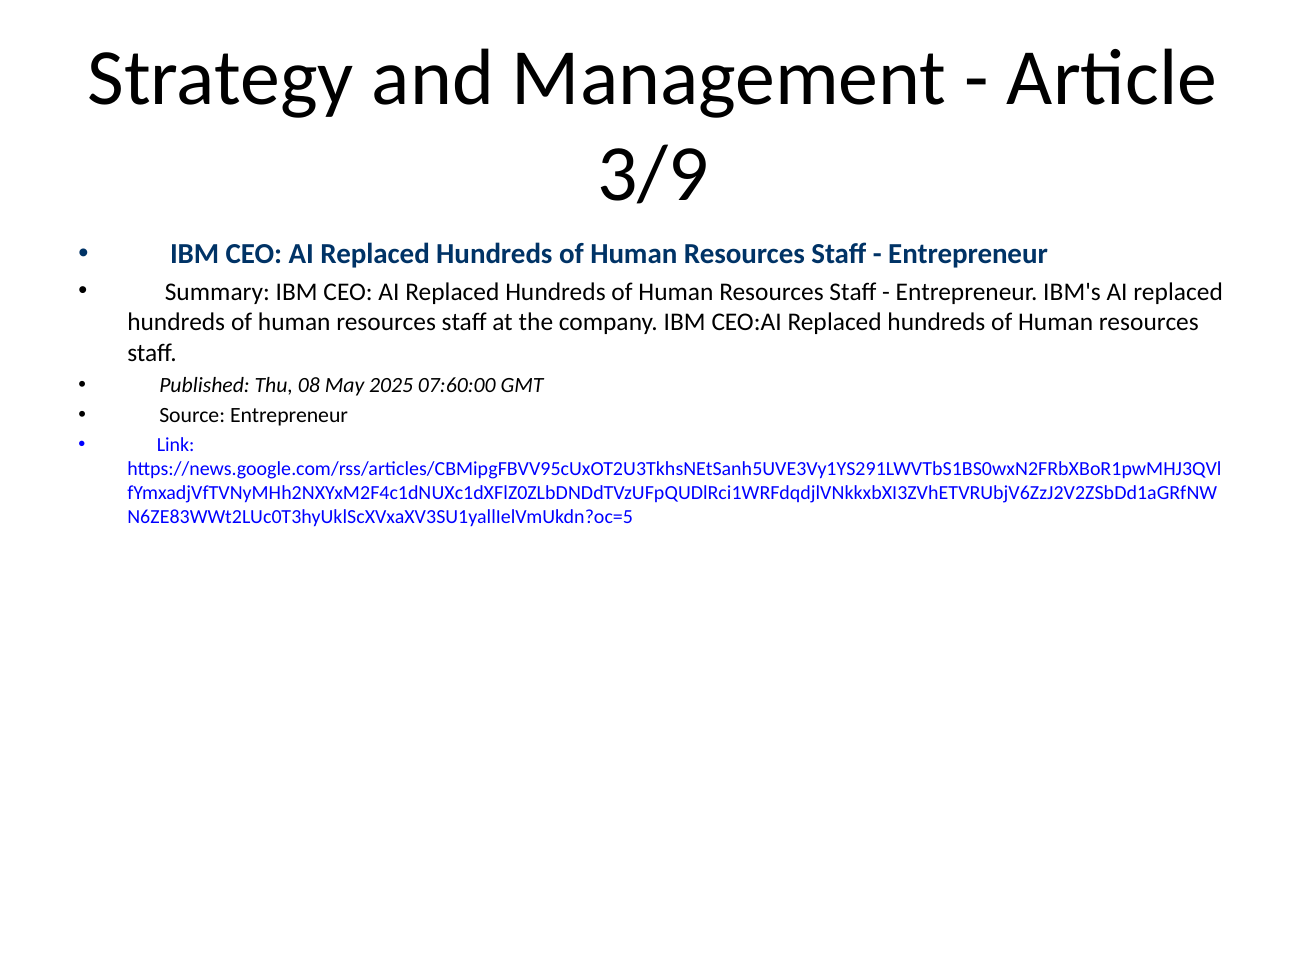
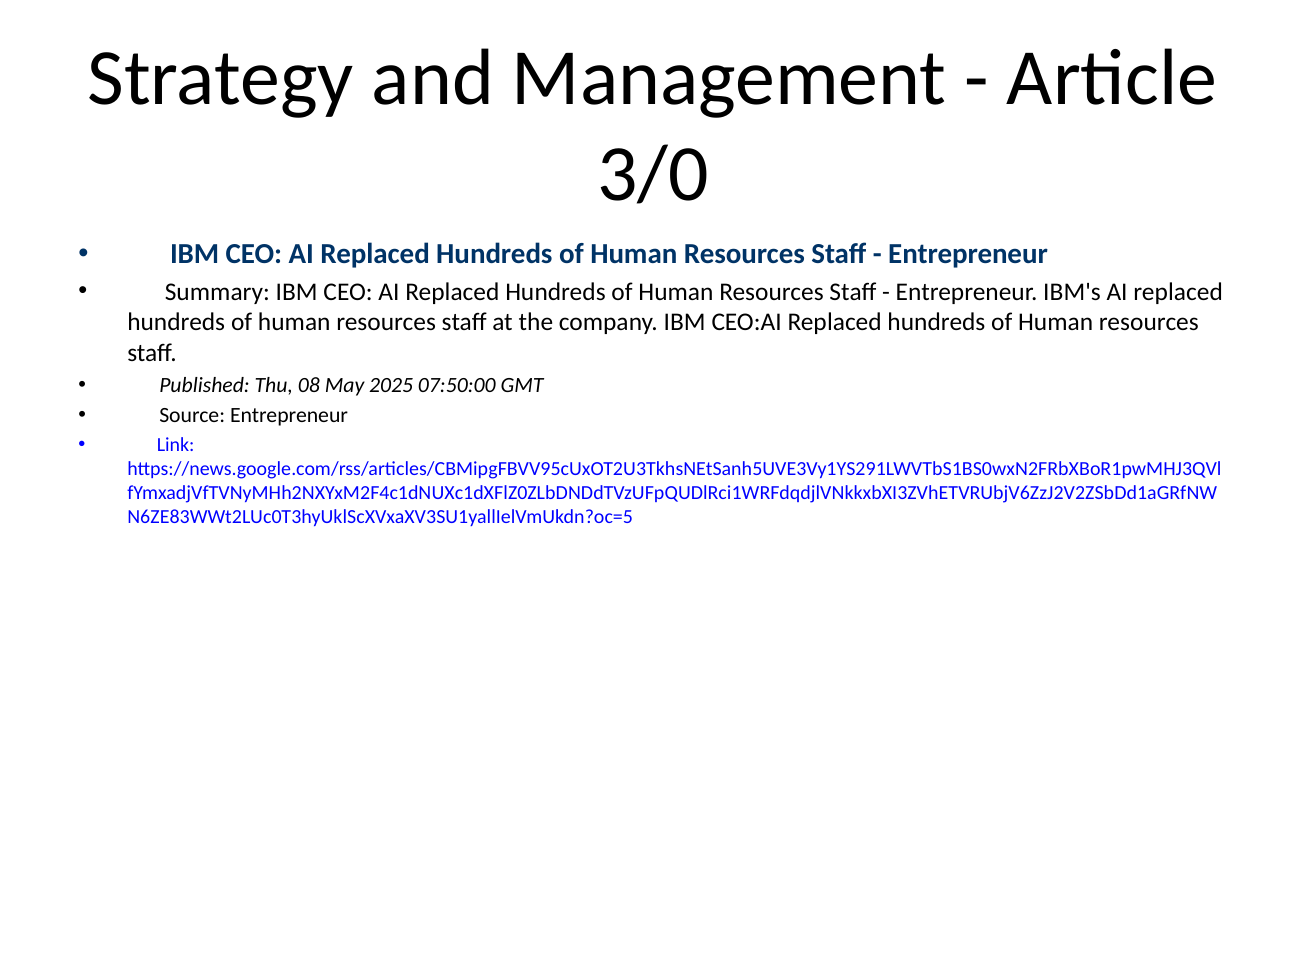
3/9: 3/9 -> 3/0 (653, 174)
07:60:00: 07:60:00 -> 07:50:00 (457, 385)
